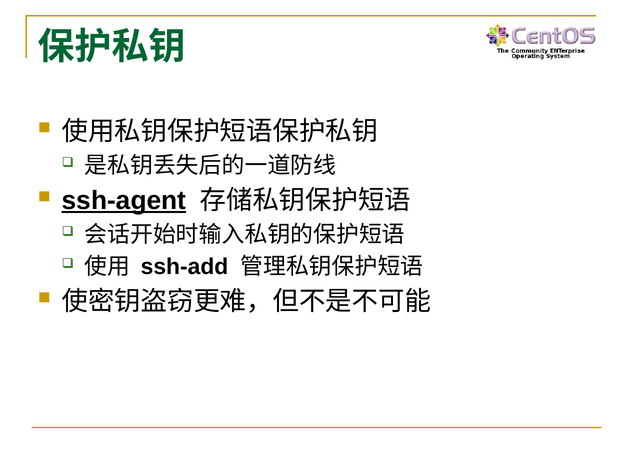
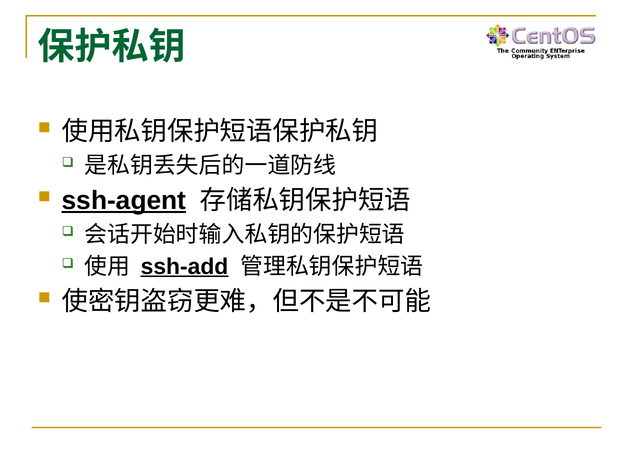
ssh-add underline: none -> present (184, 266)
